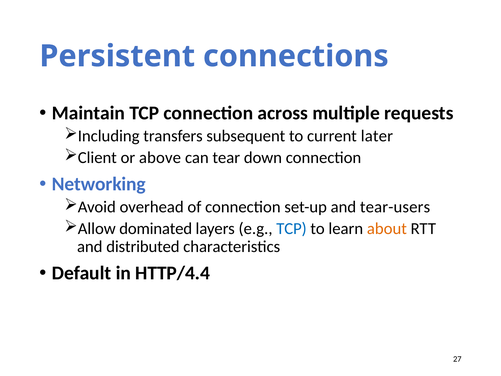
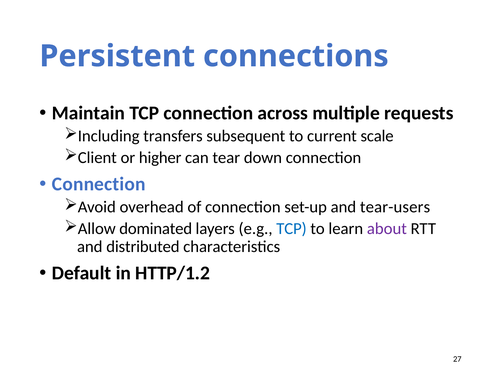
later: later -> scale (377, 136)
above: above -> higher (160, 157)
Networking: Networking -> Connection (99, 184)
about colour: orange -> purple (387, 228)
HTTP/4.4: HTTP/4.4 -> HTTP/1.2 (173, 273)
